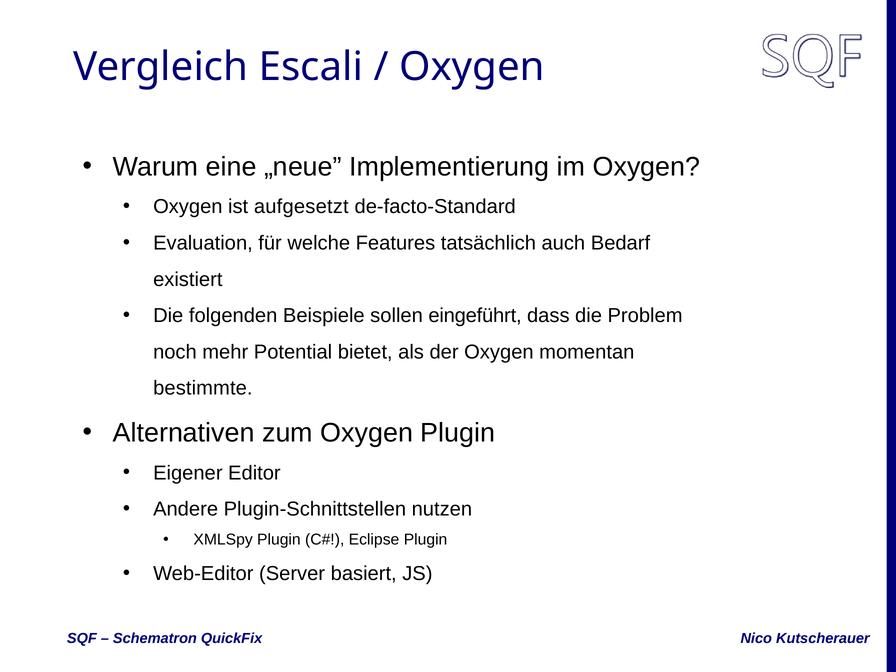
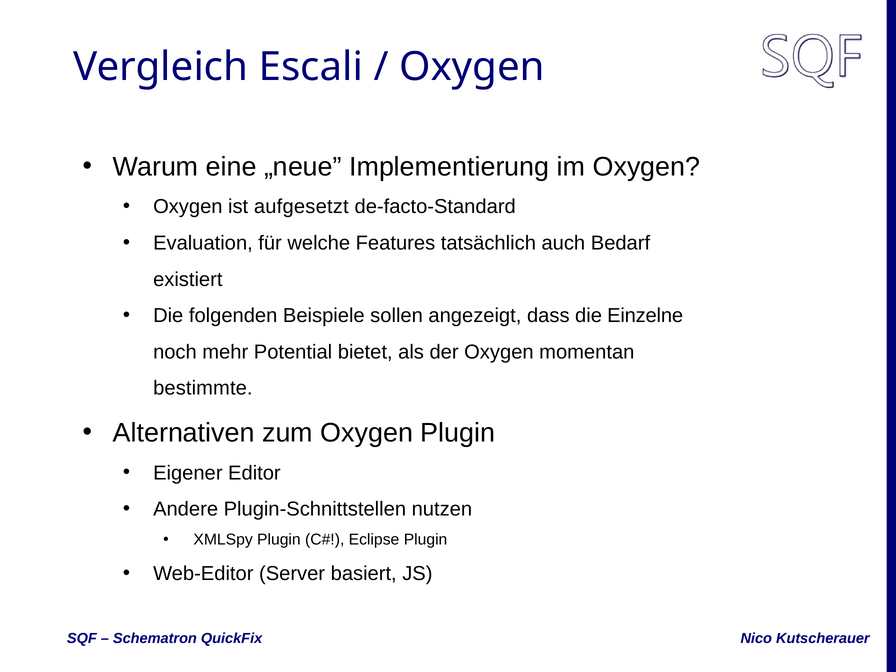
eingeführt: eingeführt -> angezeigt (475, 316)
Problem: Problem -> Einzelne (645, 316)
